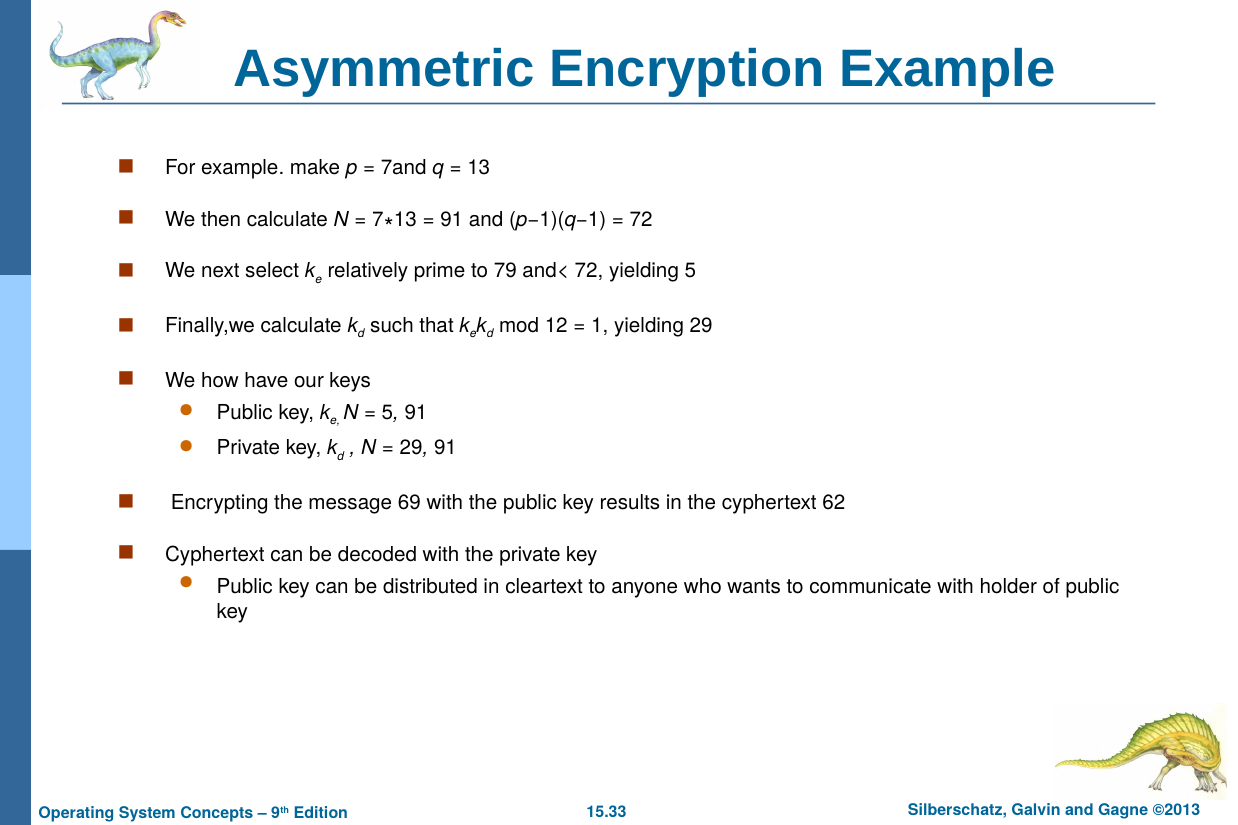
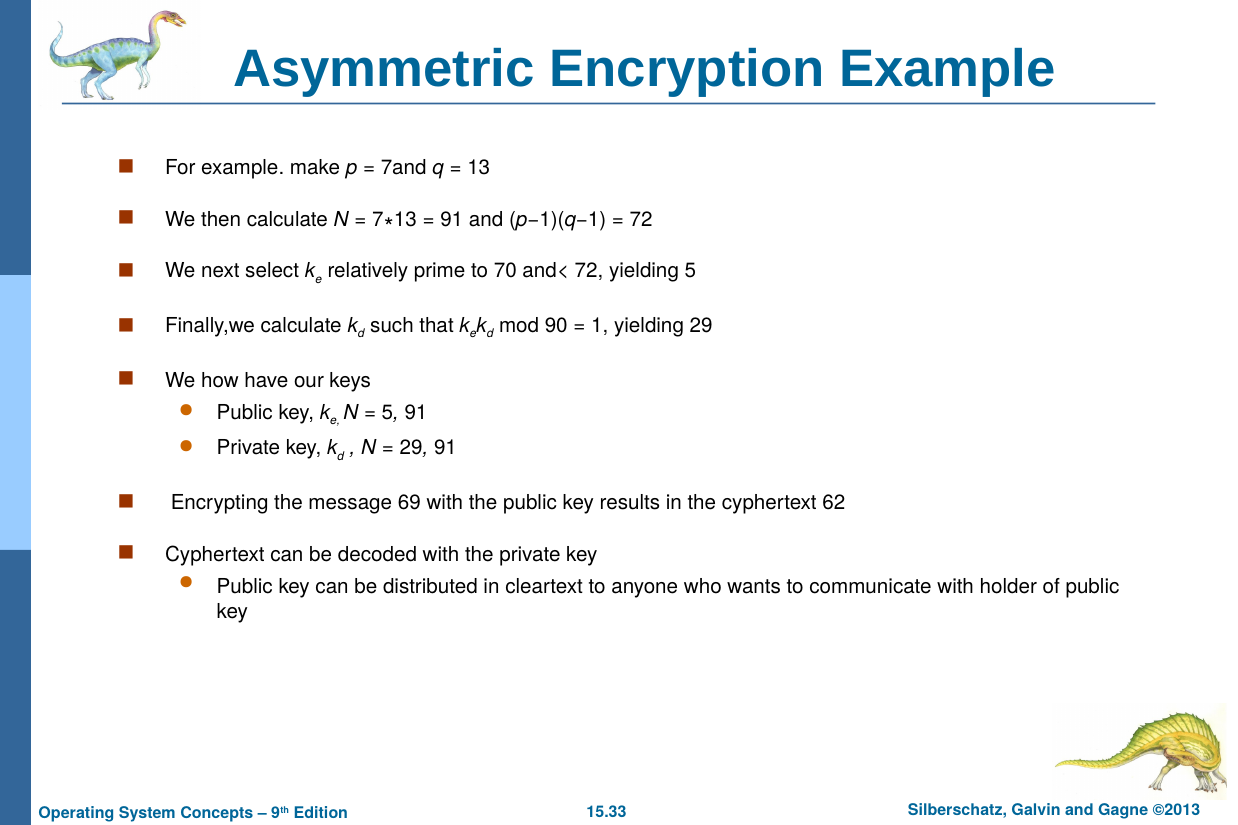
79: 79 -> 70 (505, 271)
12: 12 -> 90 (556, 326)
